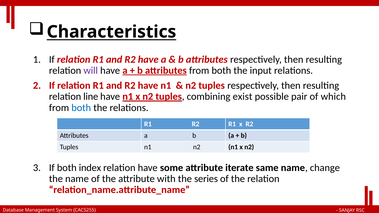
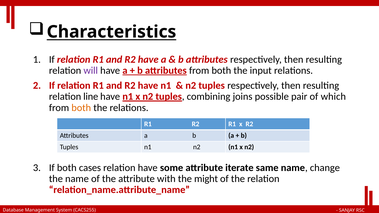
exist: exist -> joins (243, 97)
both colour: blue -> orange (81, 108)
index: index -> cases (90, 168)
series: series -> might (206, 179)
